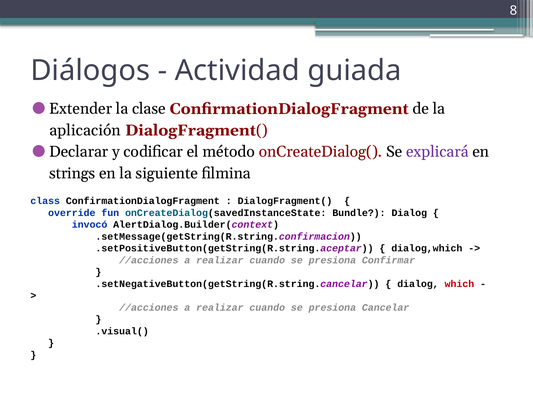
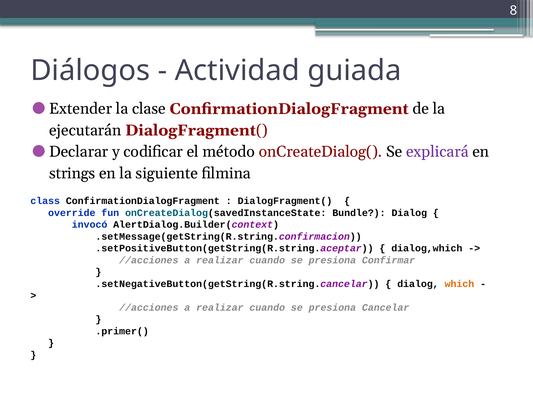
aplicación: aplicación -> ejecutarán (85, 131)
which colour: red -> orange (459, 284)
.visual(: .visual( -> .primer( (122, 332)
